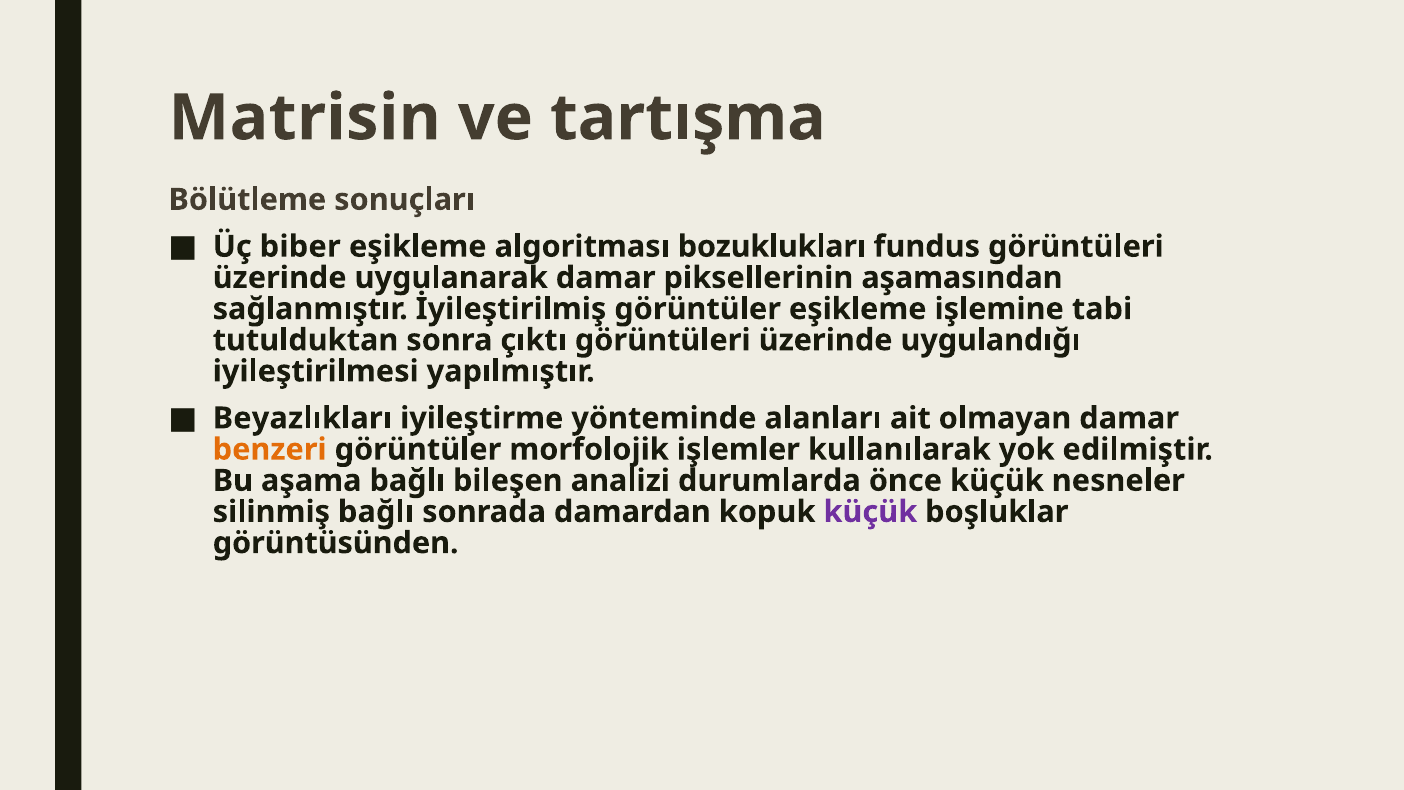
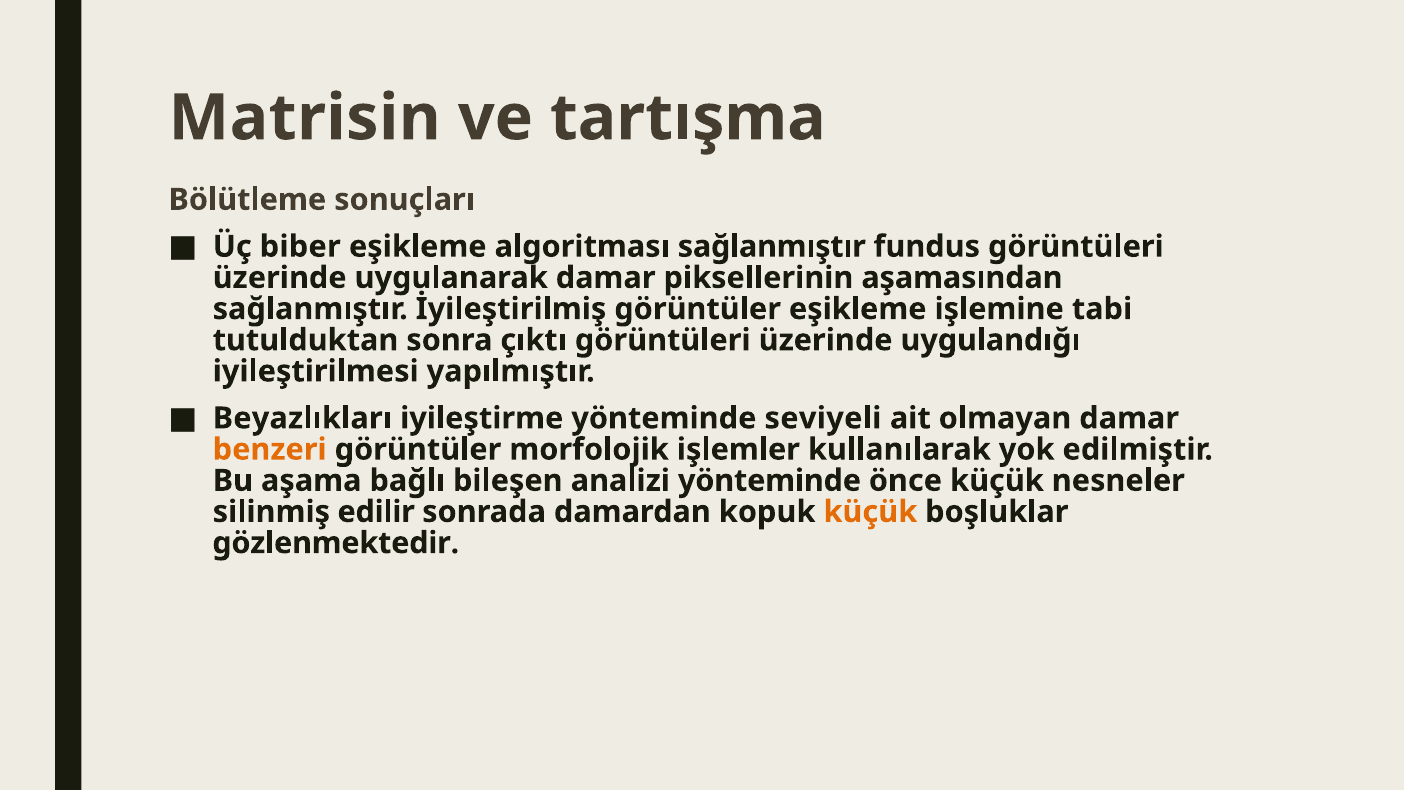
algoritması bozuklukları: bozuklukları -> sağlanmıştır (772, 247)
alanları: alanları -> seviyeli (823, 418)
analizi durumlarda: durumlarda -> yönteminde (770, 480)
silinmiş bağlı: bağlı -> edilir (376, 512)
küçük colour: purple -> orange (870, 512)
görüntüsünden: görüntüsünden -> gözlenmektedir (336, 543)
